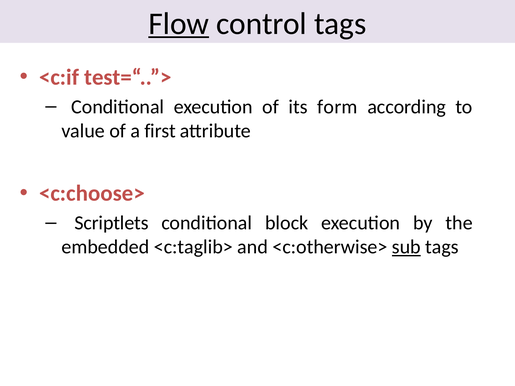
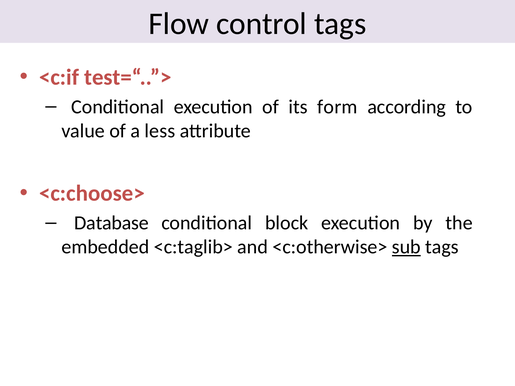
Flow underline: present -> none (179, 24)
first: first -> less (160, 131)
Scriptlets: Scriptlets -> Database (112, 223)
